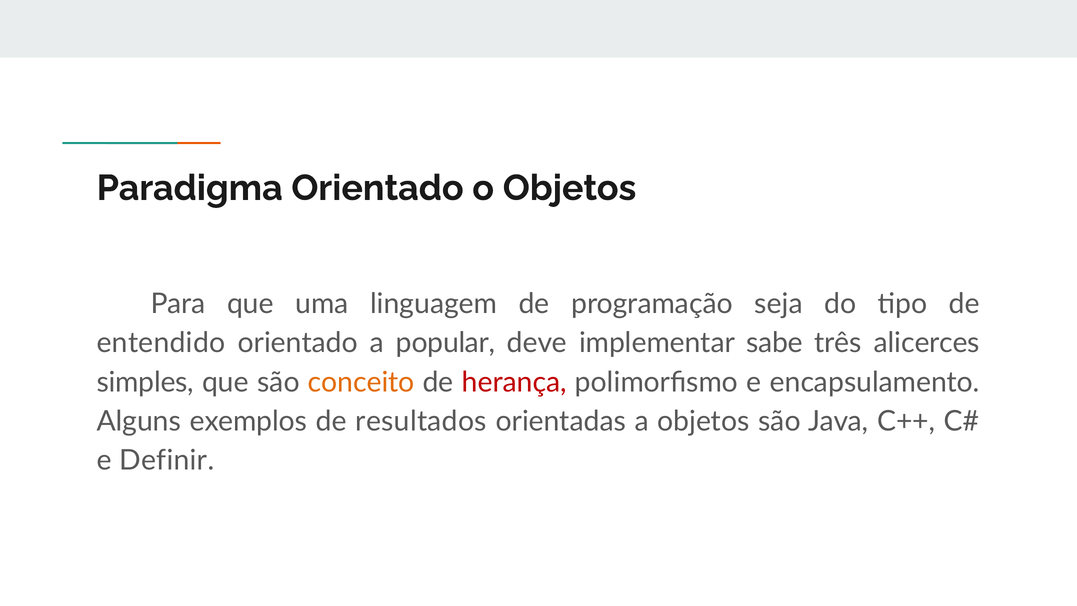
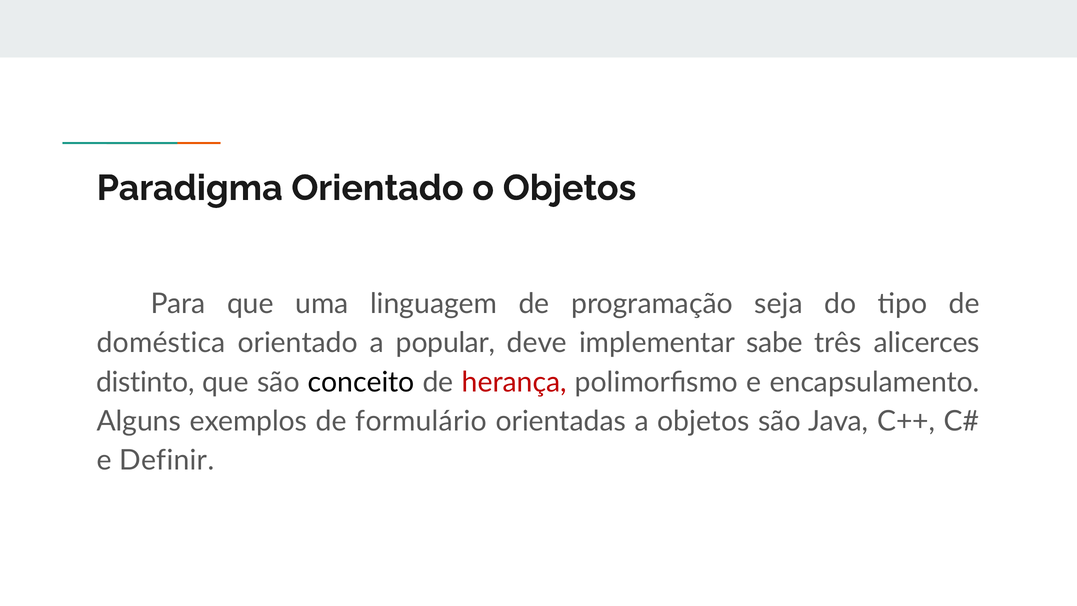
entendido: entendido -> doméstica (161, 343)
simples: simples -> distinto (145, 382)
conceito colour: orange -> black (361, 382)
resultados: resultados -> formulário (421, 421)
